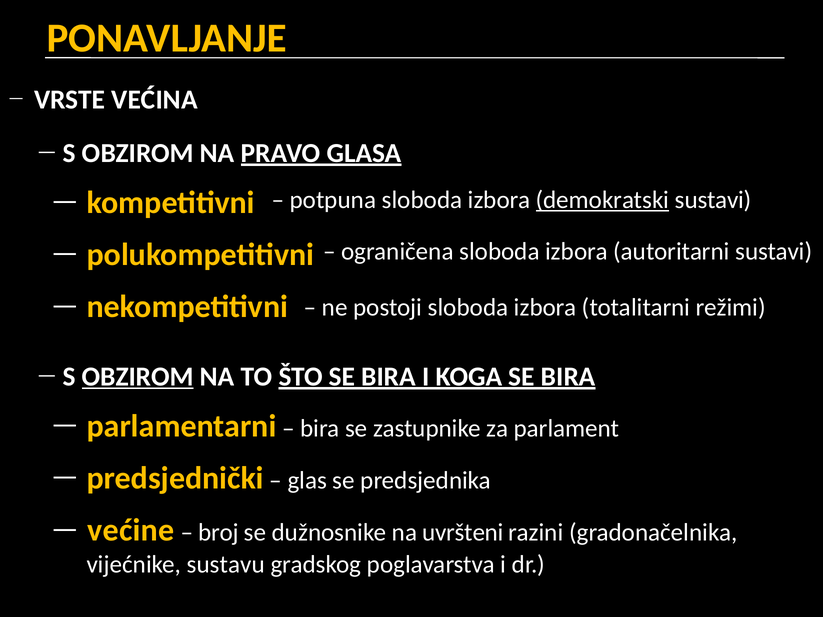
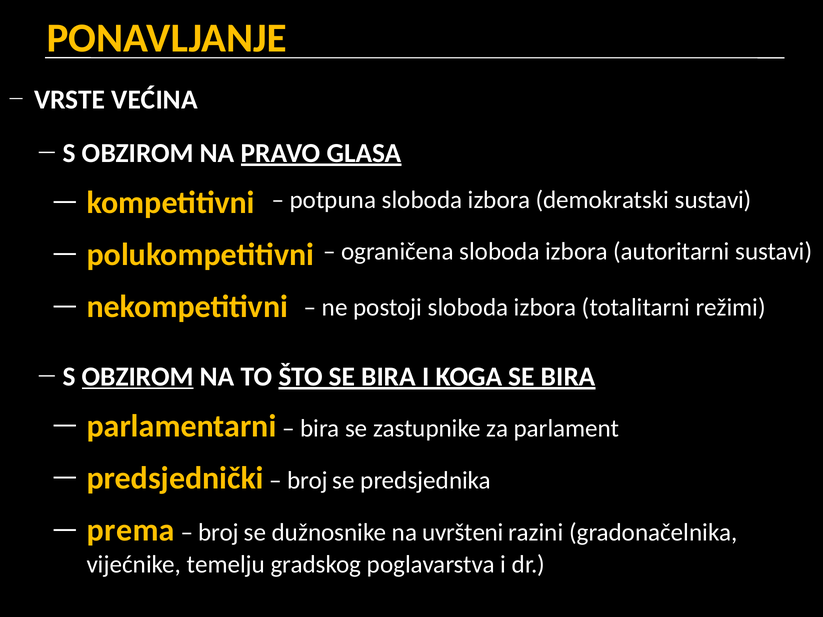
demokratski underline: present -> none (602, 200)
glas: glas -> broj (307, 481)
većine: većine -> prema (131, 531)
sustavu: sustavu -> temelju (226, 564)
